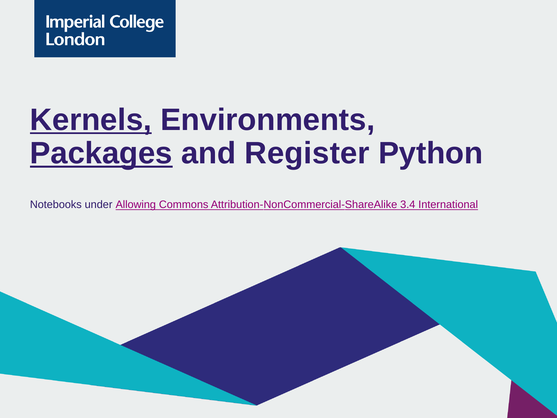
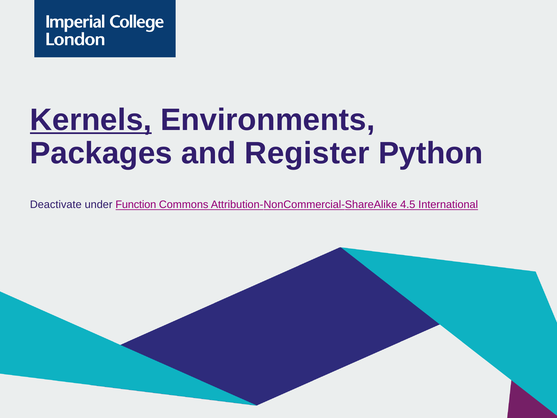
Packages underline: present -> none (101, 153)
Notebooks: Notebooks -> Deactivate (56, 205)
Allowing: Allowing -> Function (136, 205)
3.4: 3.4 -> 4.5 (408, 205)
